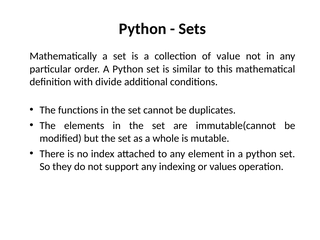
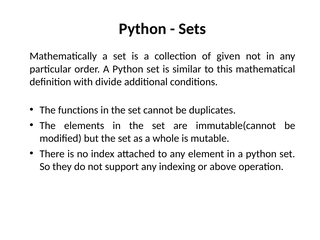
value: value -> given (228, 56)
values: values -> above (223, 167)
